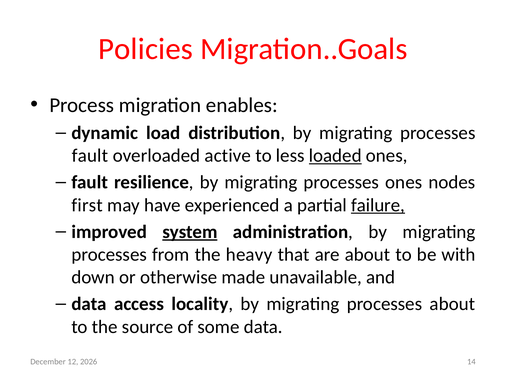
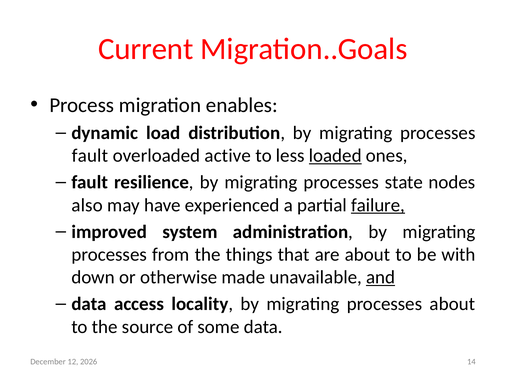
Policies: Policies -> Current (146, 49)
processes ones: ones -> state (404, 183)
first: first -> also (87, 205)
system underline: present -> none (190, 232)
heavy: heavy -> things (249, 255)
and underline: none -> present (381, 278)
